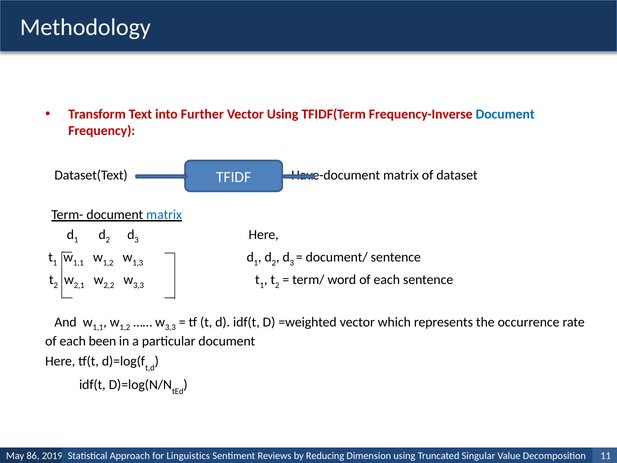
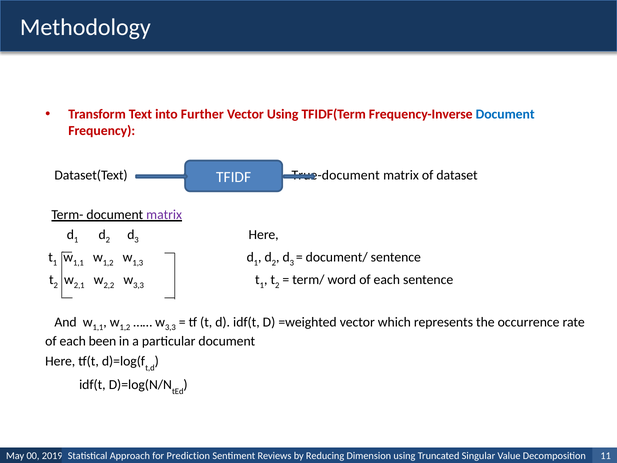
Have-document: Have-document -> True-document (336, 175)
matrix colour: blue -> purple (164, 215)
86: 86 -> 00 (33, 456)
Linguistics: Linguistics -> Prediction (188, 456)
